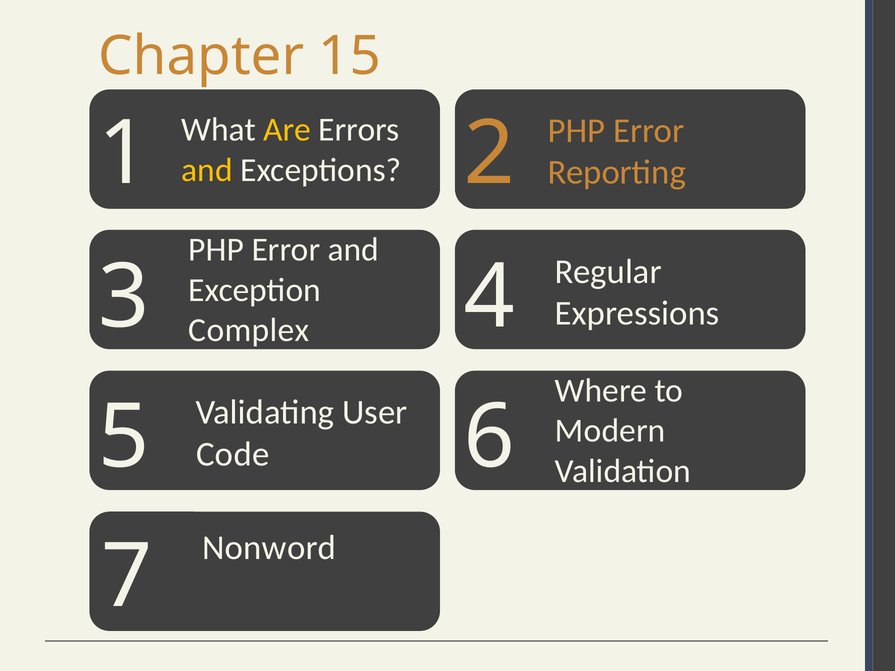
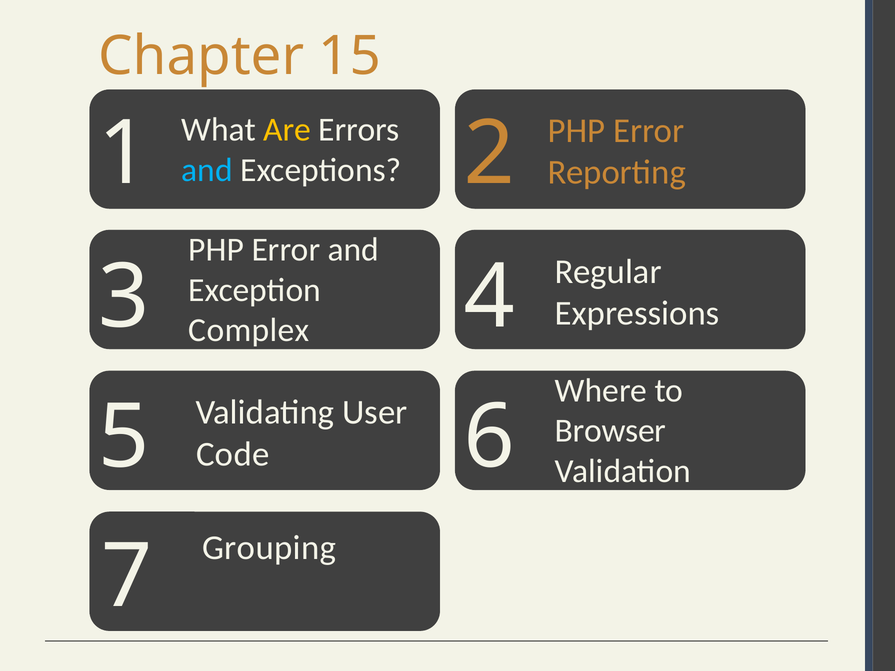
and colour: yellow -> light blue (207, 170)
Modern: Modern -> Browser (611, 431)
Nonword: Nonword -> Grouping (269, 548)
